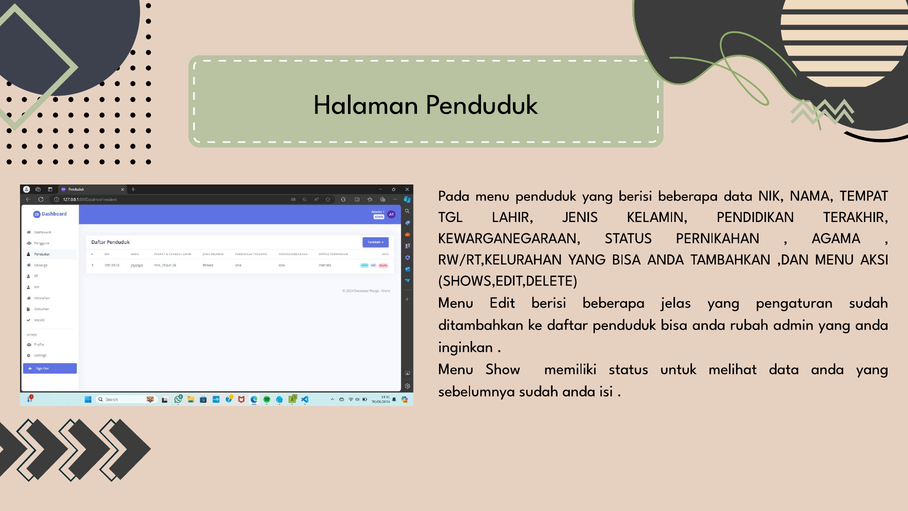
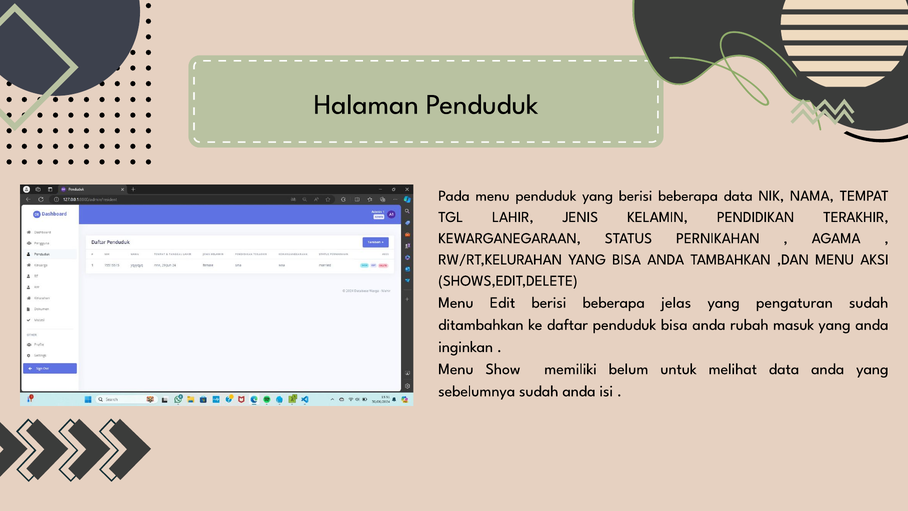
admin: admin -> masuk (794, 324)
memiliki status: status -> belum (629, 369)
